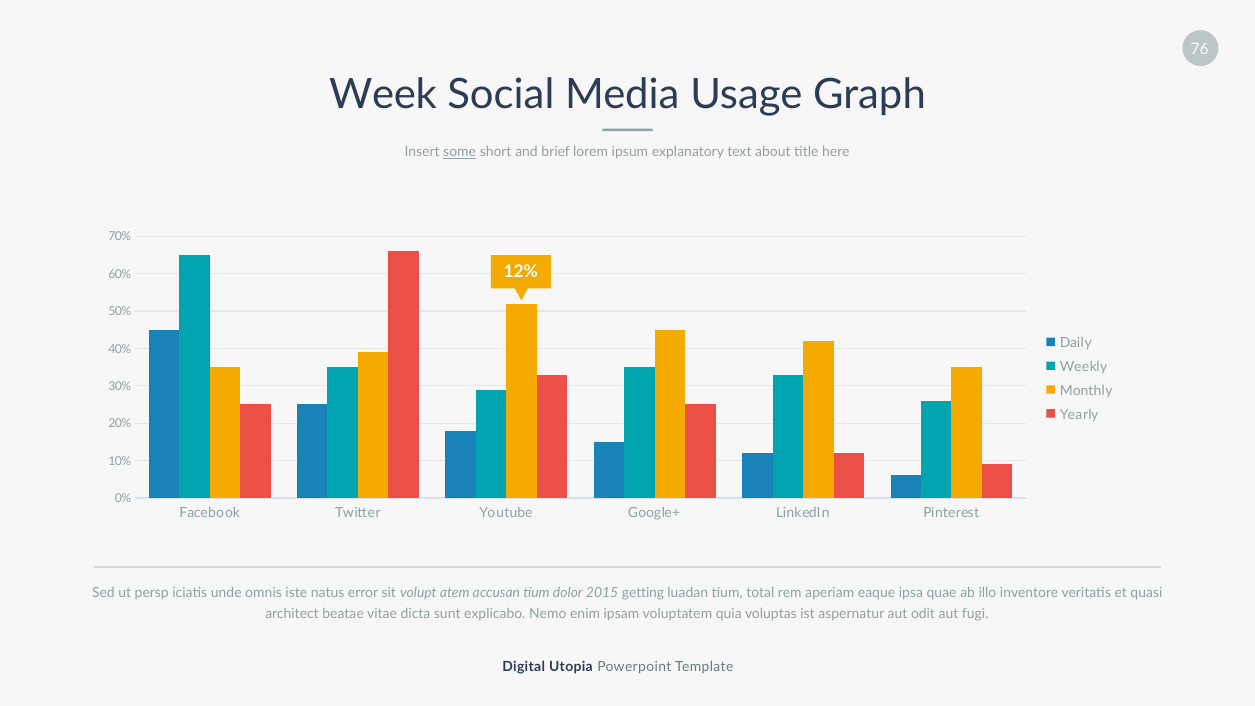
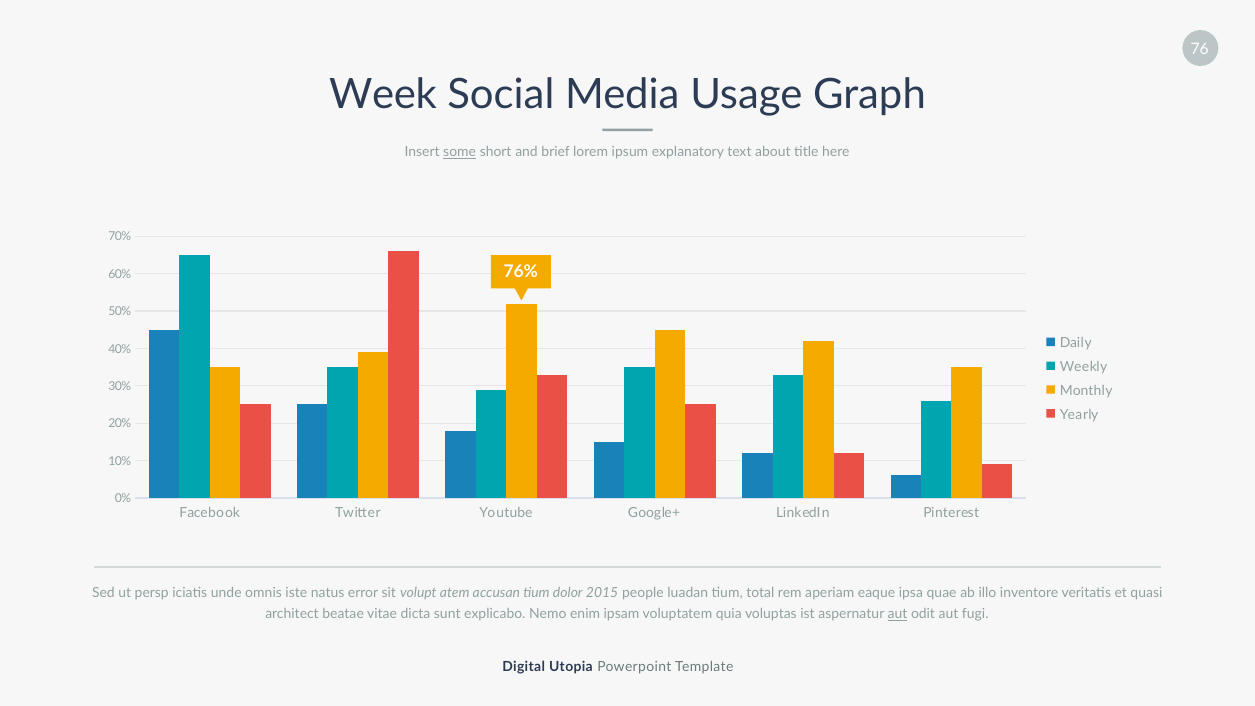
12%: 12% -> 76% (521, 272)
getting: getting -> people (643, 593)
aut underline: none -> present (897, 614)
